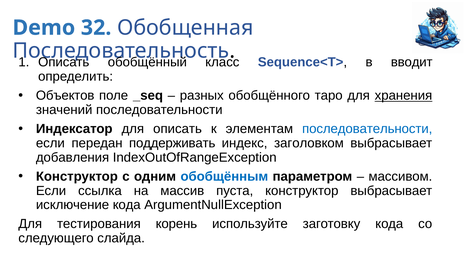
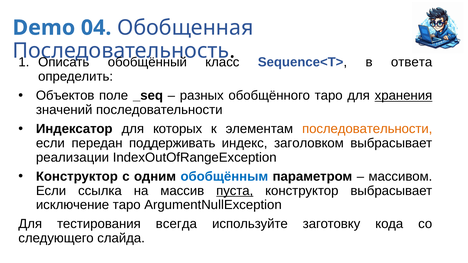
32: 32 -> 04 (96, 28)
вводит: вводит -> ответа (412, 62)
для описать: описать -> которых (178, 129)
последовательности colour: blue -> orange (367, 129)
добавления: добавления -> реализации (72, 157)
пуста underline: none -> present (235, 191)
исключение кода: кода -> таро (127, 205)
корень: корень -> всегда (176, 224)
